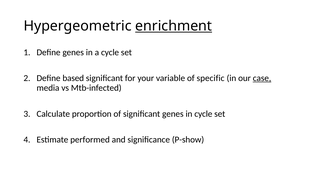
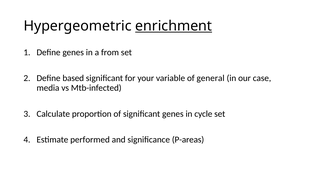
a cycle: cycle -> from (110, 52)
specific: specific -> general (211, 78)
case underline: present -> none (262, 78)
P-show: P-show -> P-areas (188, 140)
